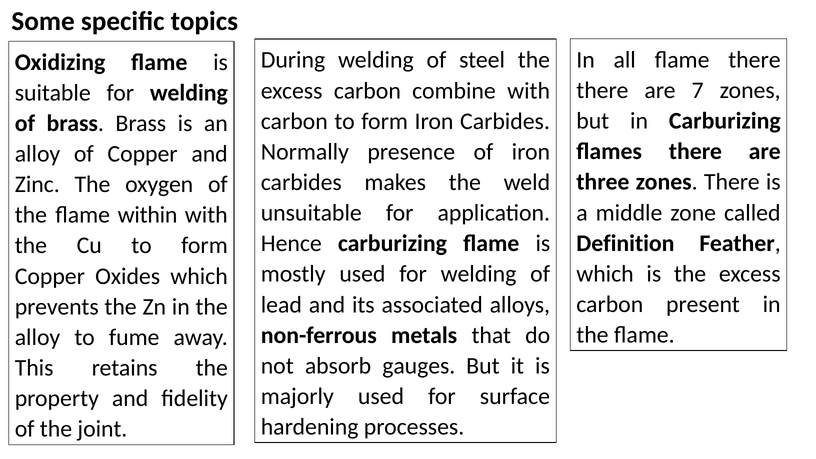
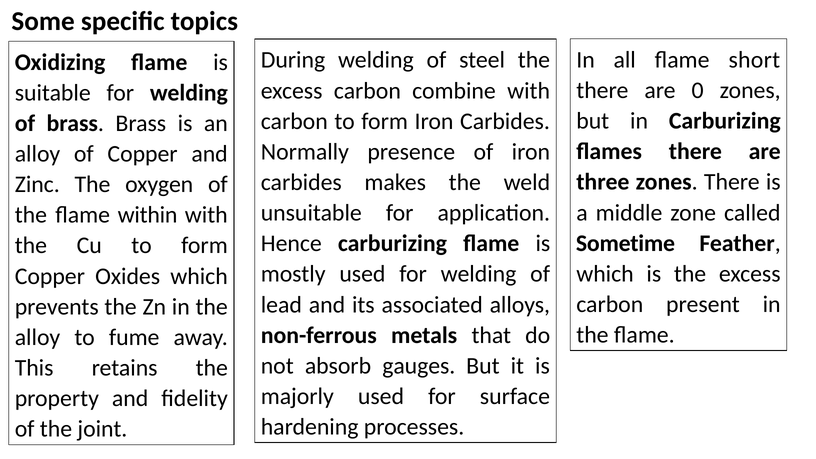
flame there: there -> short (754, 60)
7: 7 -> 0 (698, 90)
Definition: Definition -> Sometime (626, 243)
